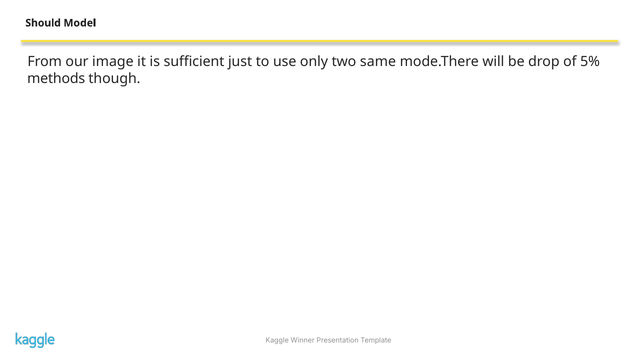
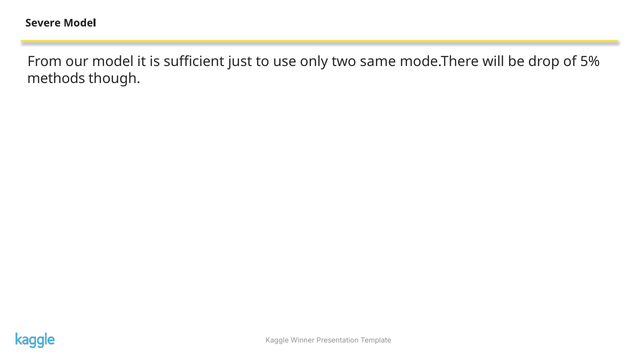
Should: Should -> Severe (43, 23)
our image: image -> model (113, 62)
